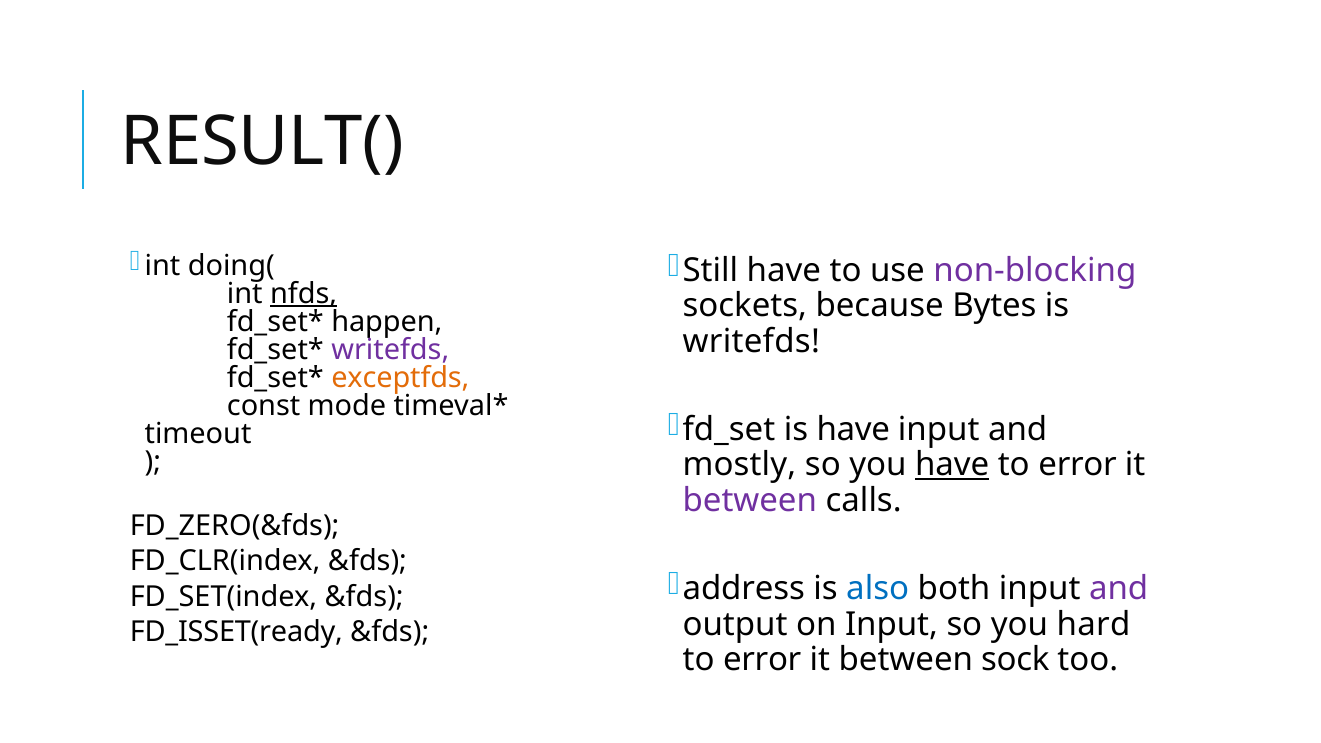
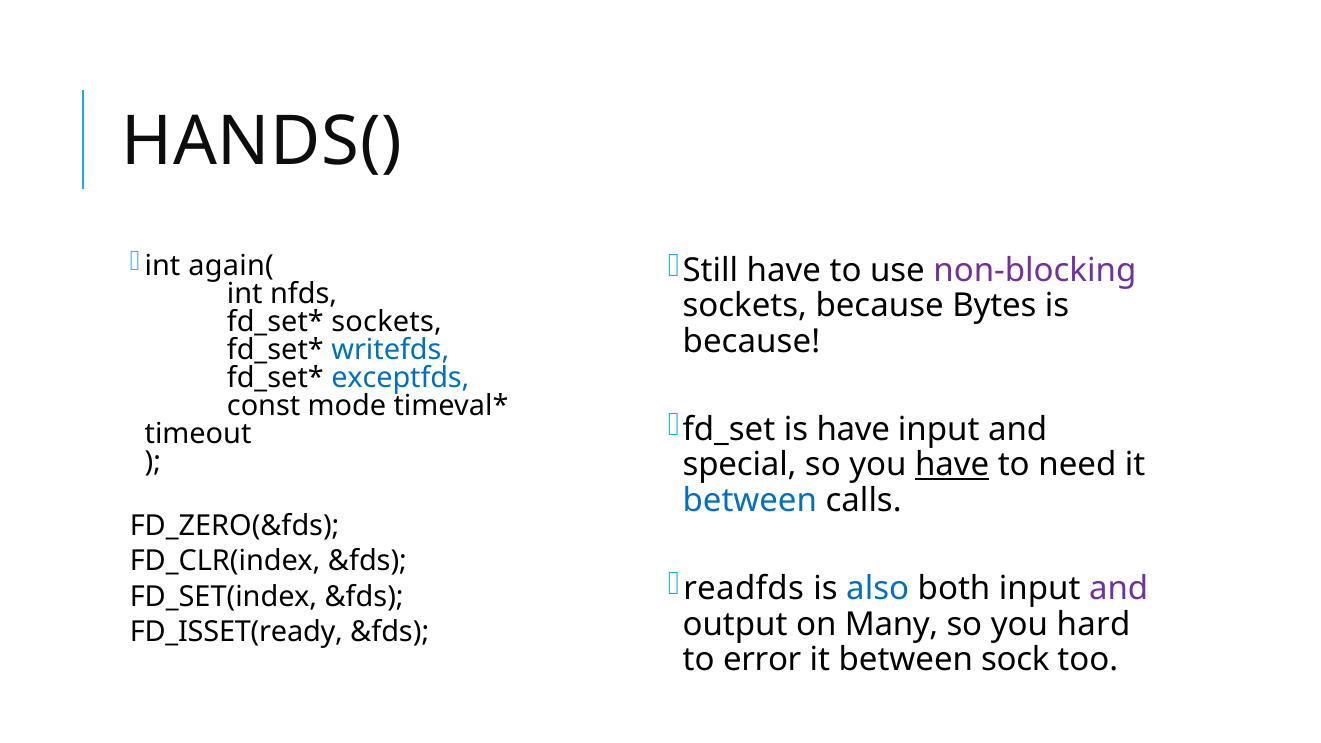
RESULT(: RESULT( -> HANDS( (262, 142)
doing(: doing( -> again( (231, 266)
nfds underline: present -> none (304, 294)
happen: happen -> sockets (387, 322)
writefds: writefds -> because (751, 342)
writefds colour: purple -> blue (390, 350)
exceptfds colour: orange -> blue (400, 378)
mostly: mostly -> special (740, 465)
error: error -> need (1077, 465)
between colour: purple -> blue (750, 501)
address: address -> readfds (744, 589)
on Input: Input -> Many (892, 624)
